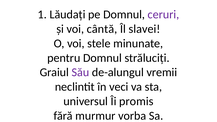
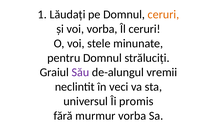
ceruri colour: purple -> orange (163, 15)
voi cântă: cântă -> vorba (102, 29)
Îl slavei: slavei -> ceruri (145, 29)
